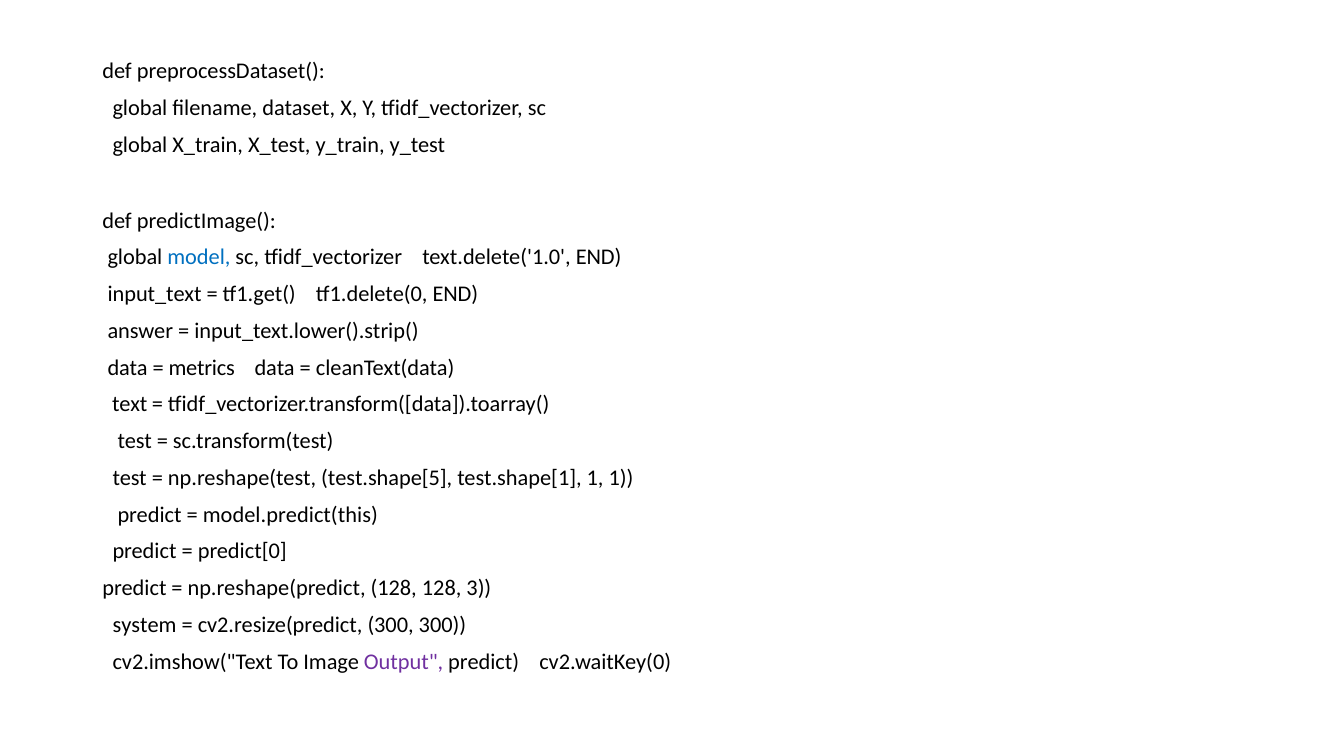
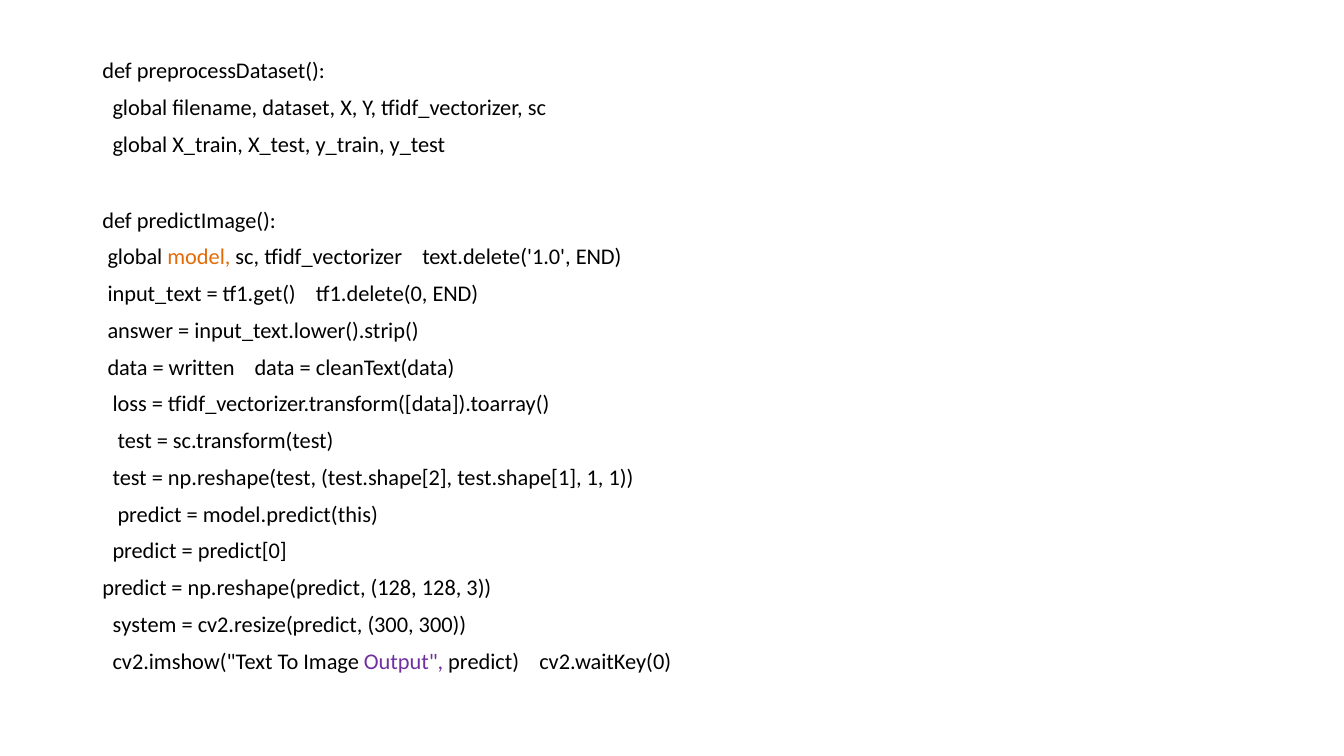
model colour: blue -> orange (199, 258)
metrics: metrics -> written (202, 368)
text: text -> loss (130, 405)
test.shape[5: test.shape[5 -> test.shape[2 (387, 478)
